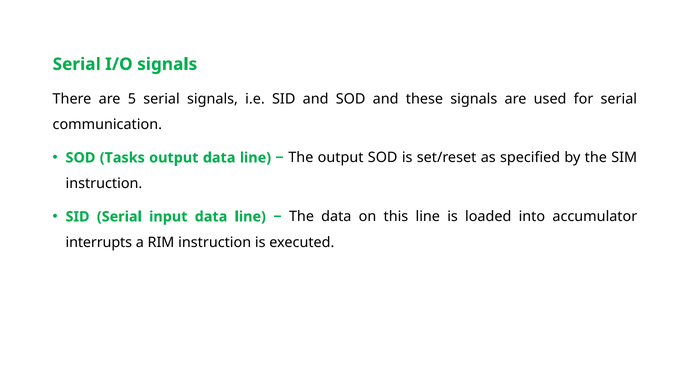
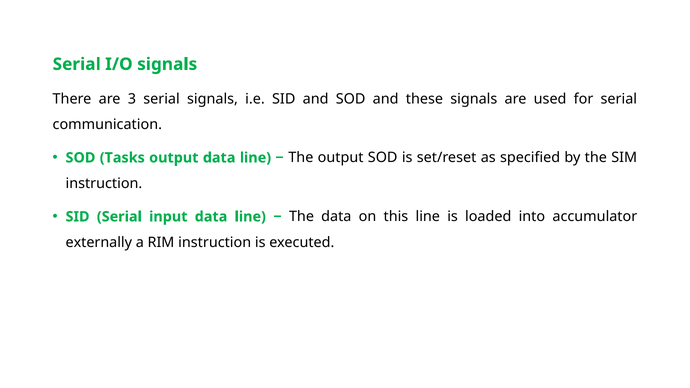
5: 5 -> 3 (132, 99)
interrupts: interrupts -> externally (99, 243)
